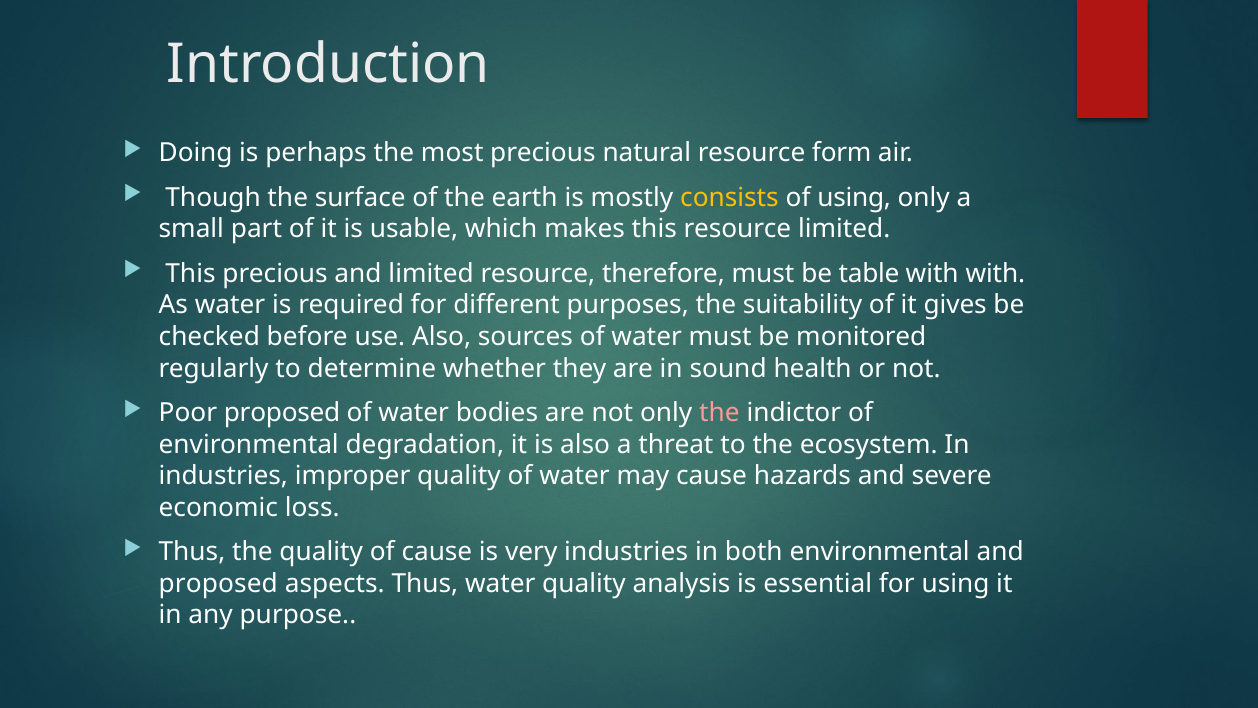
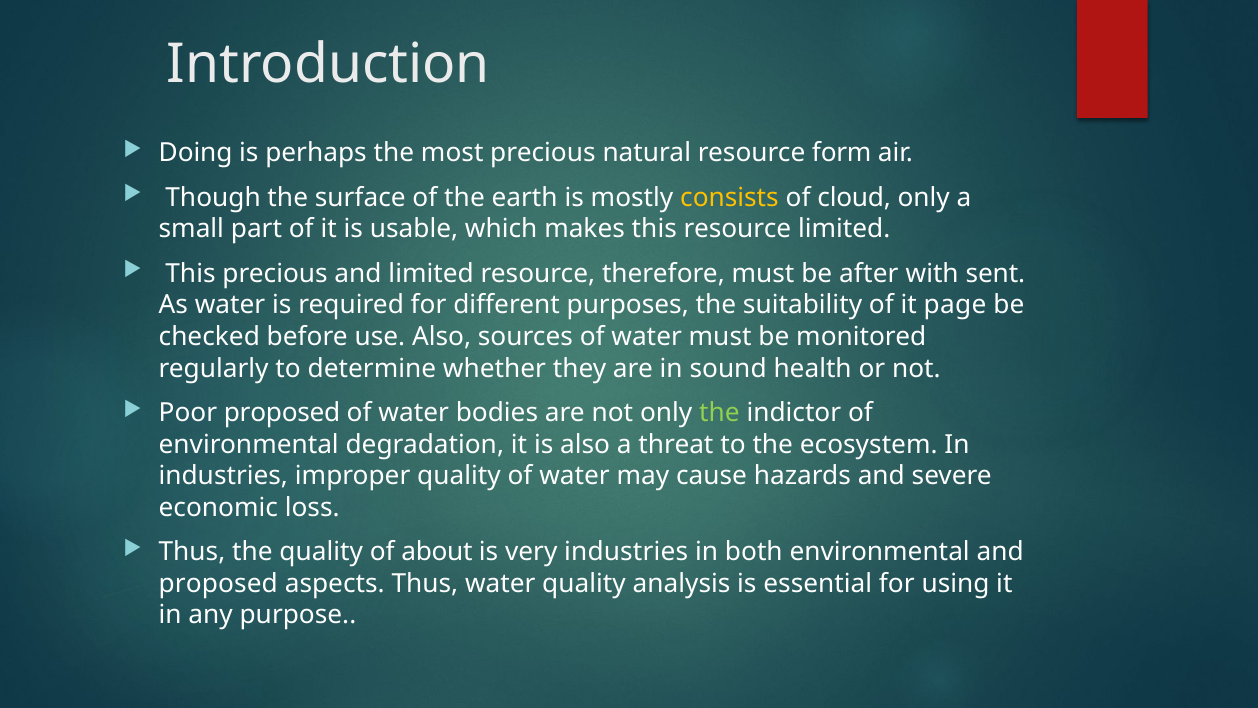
of using: using -> cloud (854, 198)
table: table -> after (869, 274)
with with: with -> sent (995, 274)
gives: gives -> page (955, 305)
the colour: pink -> light green (719, 413)
of cause: cause -> about (437, 552)
